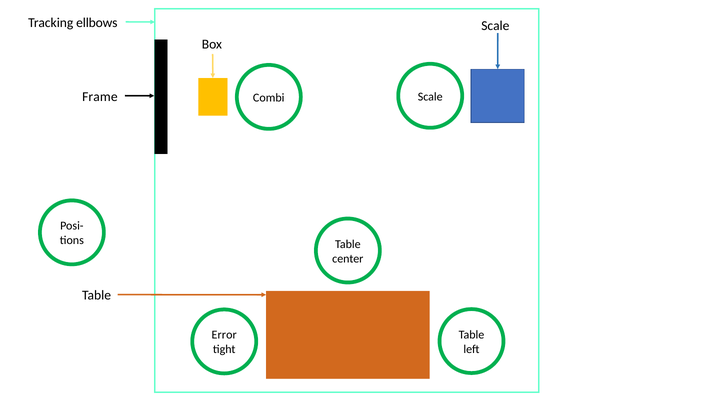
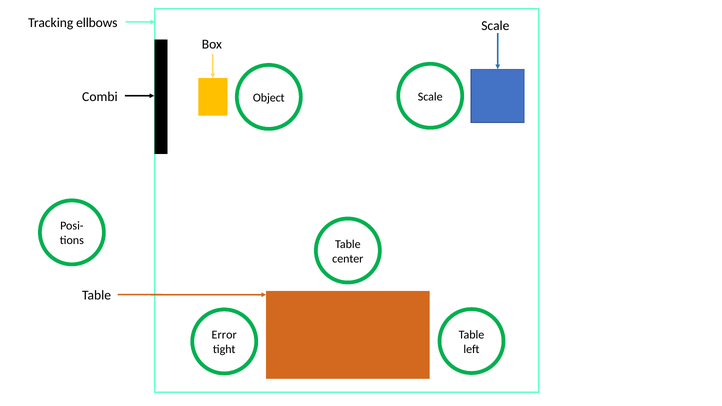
Frame: Frame -> Combi (100, 97)
Combi: Combi -> Object (269, 98)
